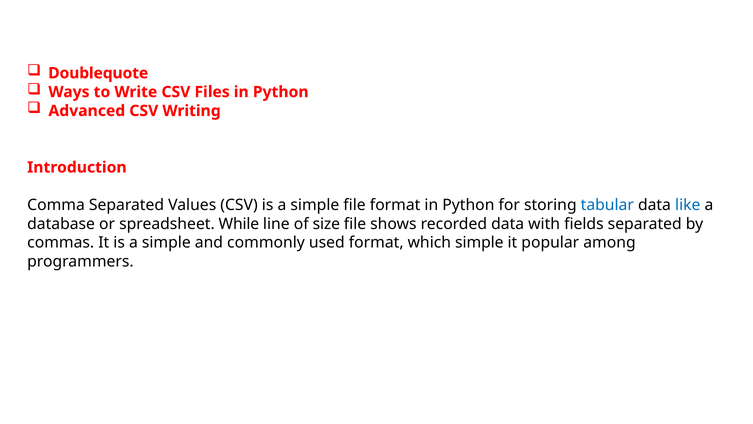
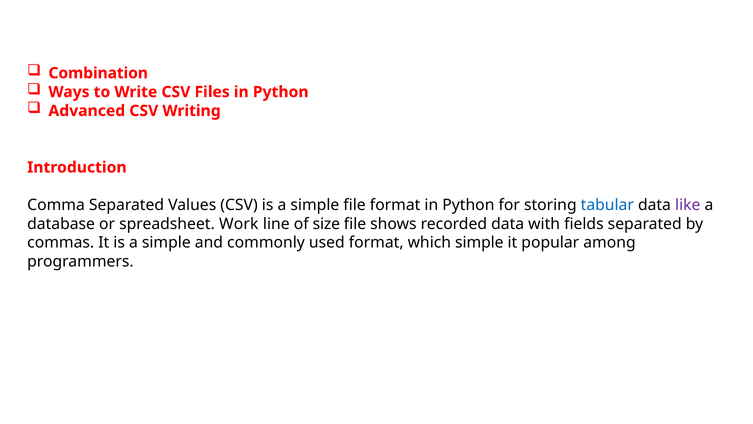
Doublequote: Doublequote -> Combination (98, 73)
like colour: blue -> purple (688, 205)
While: While -> Work (239, 224)
